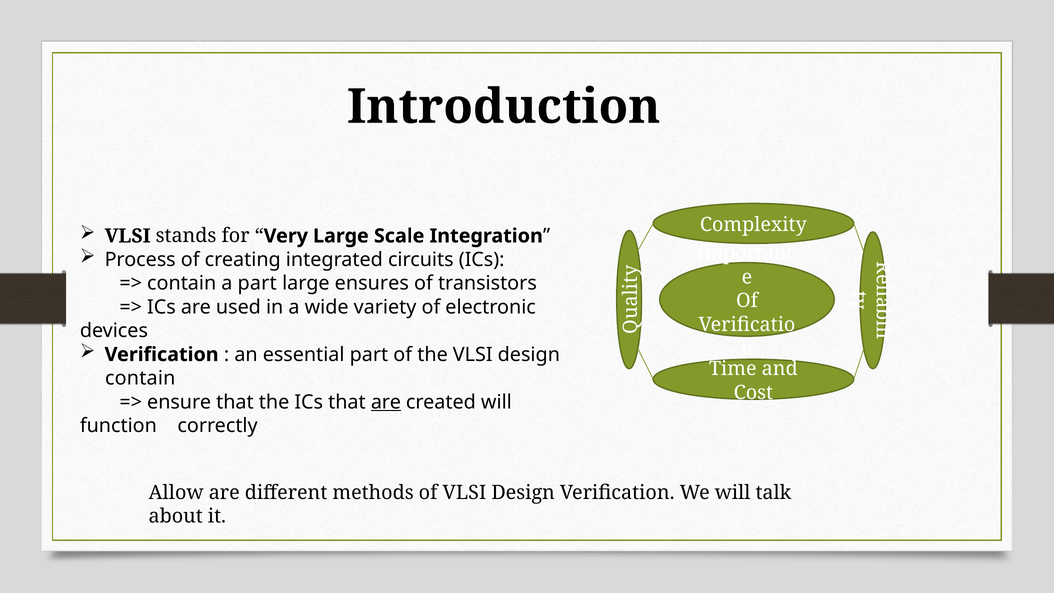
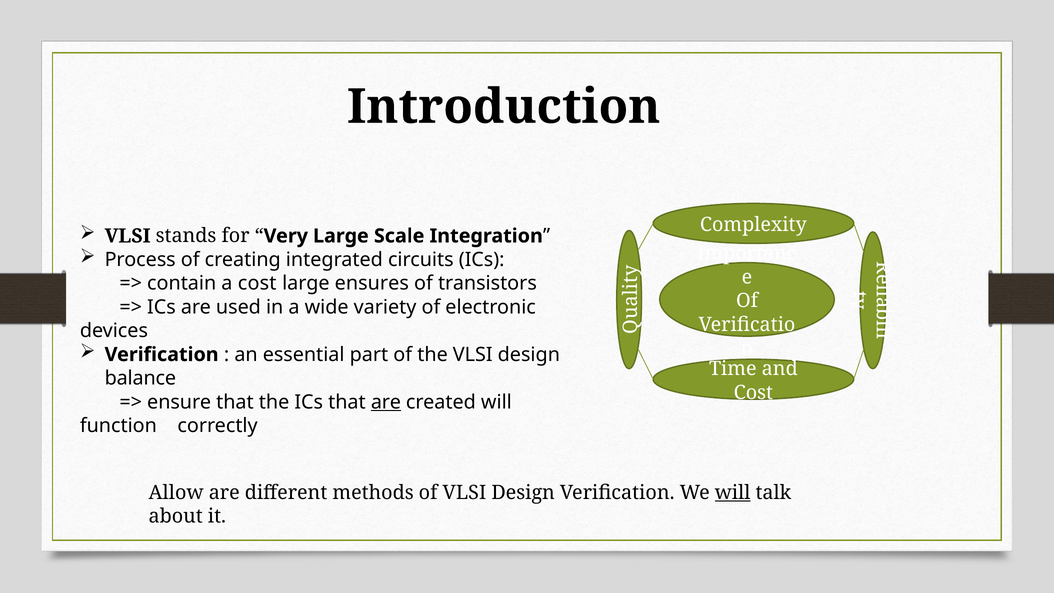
a part: part -> cost (257, 283)
contain: contain -> balance (140, 378)
will underline: none -> present (733, 493)
